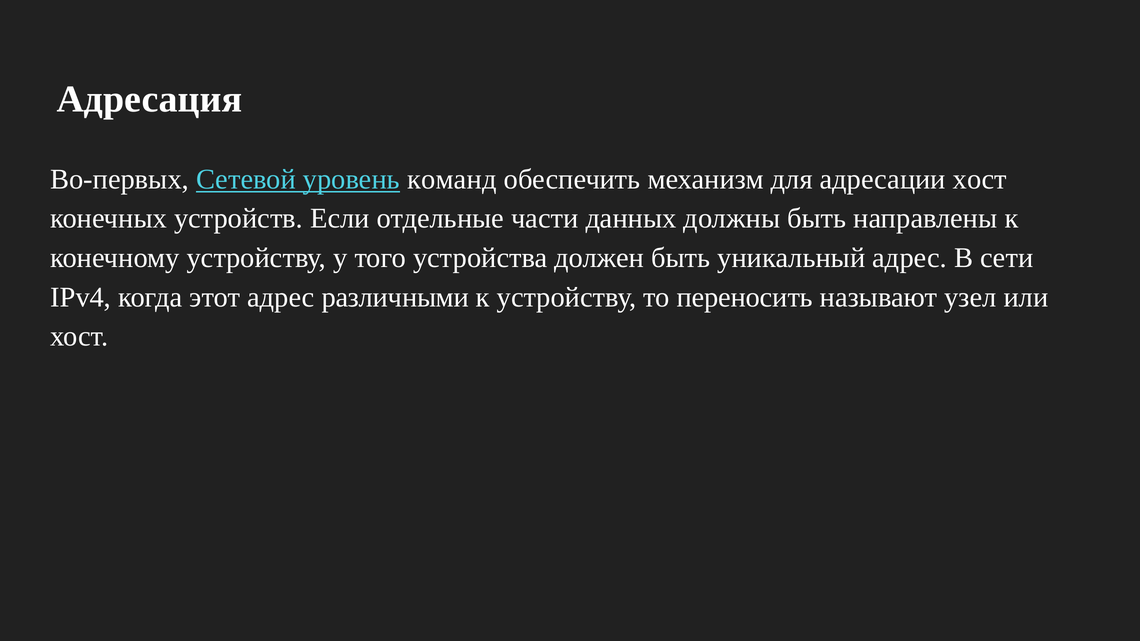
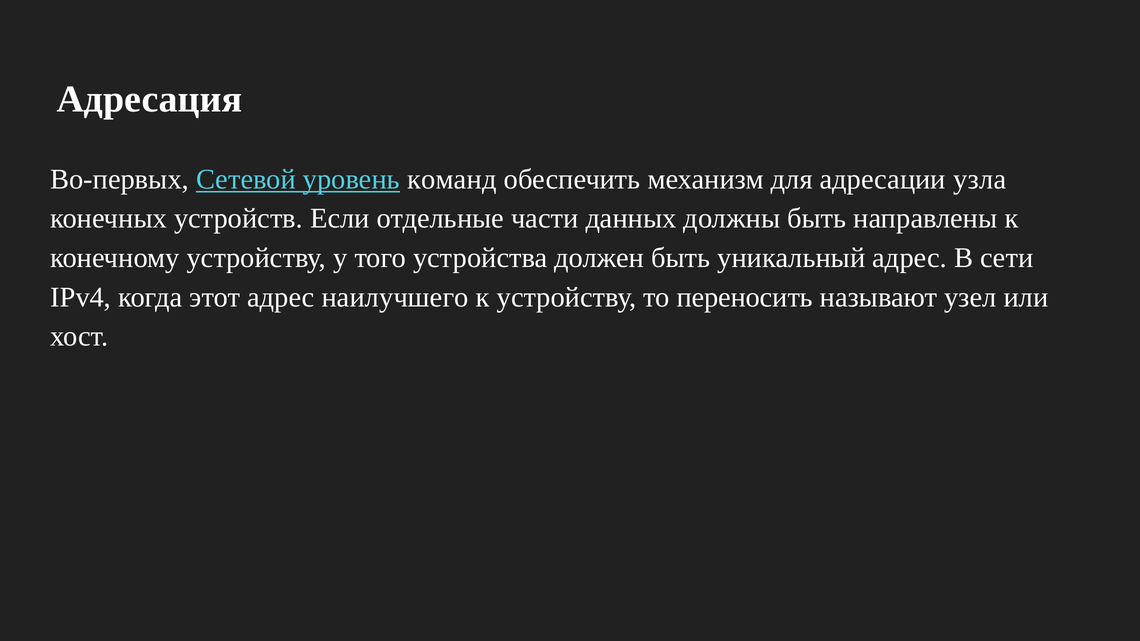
адресации хост: хост -> узла (980, 179)
различными: различными -> наилучшего (395, 297)
